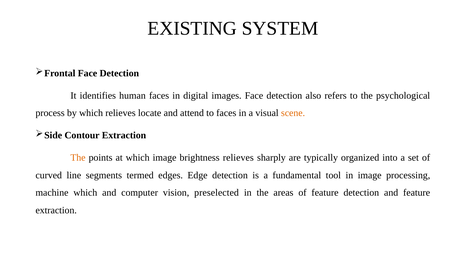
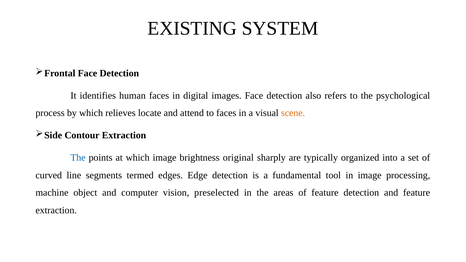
The colour: orange -> blue (78, 158)
brightness relieves: relieves -> original (238, 158)
machine which: which -> object (85, 193)
